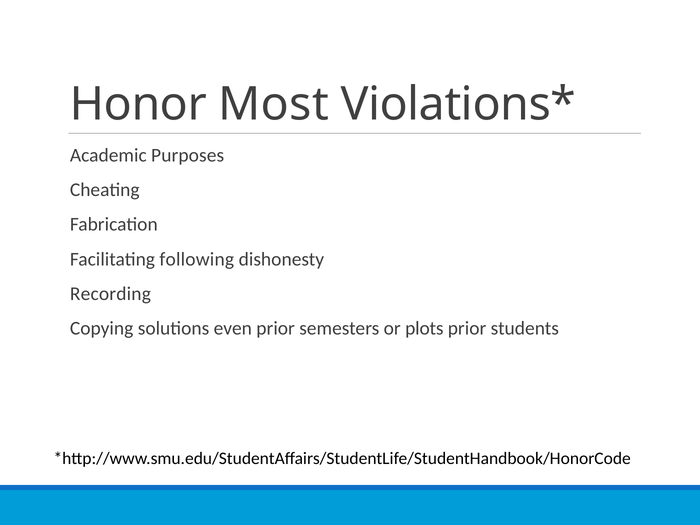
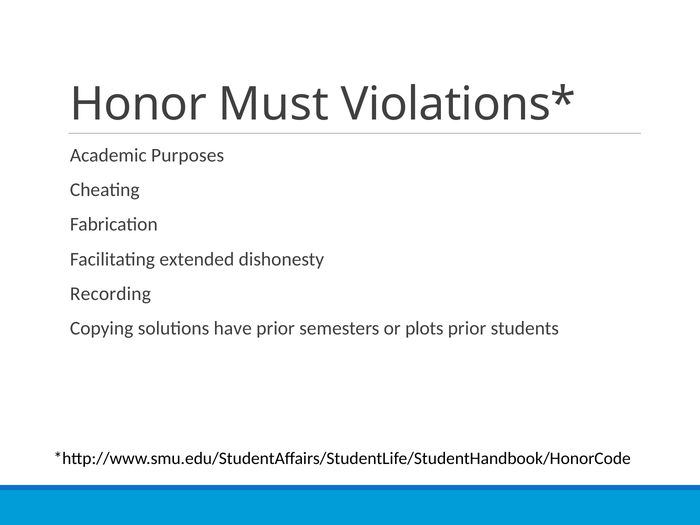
Most: Most -> Must (274, 105)
following: following -> extended (197, 259)
even: even -> have (233, 328)
